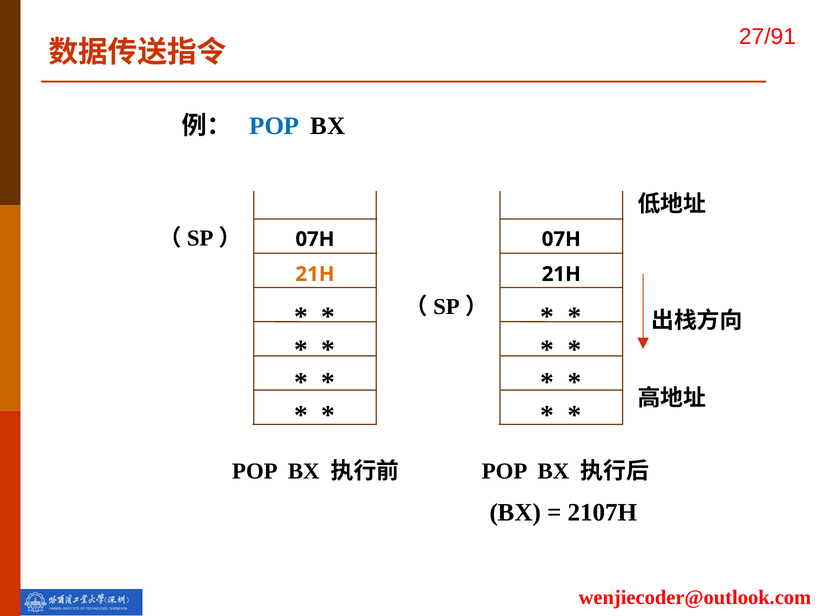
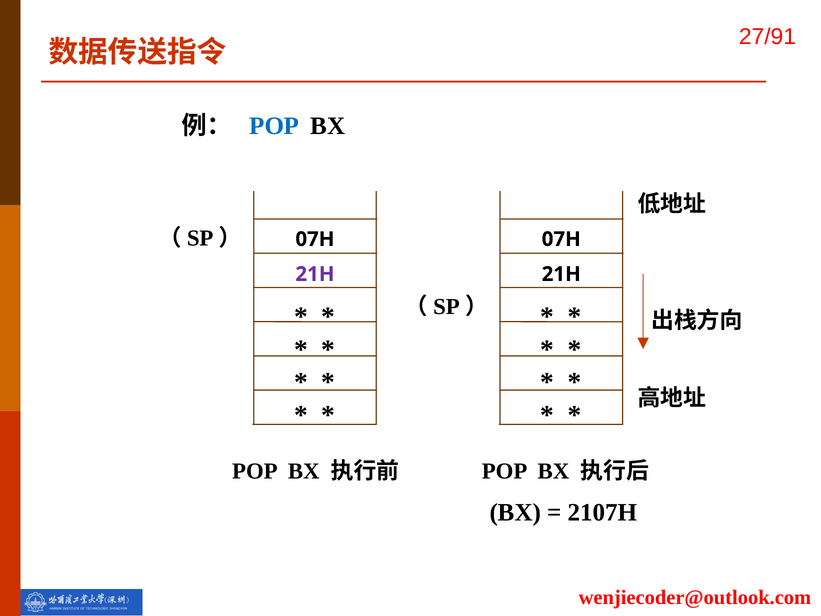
21H colour: orange -> purple (315, 274)
